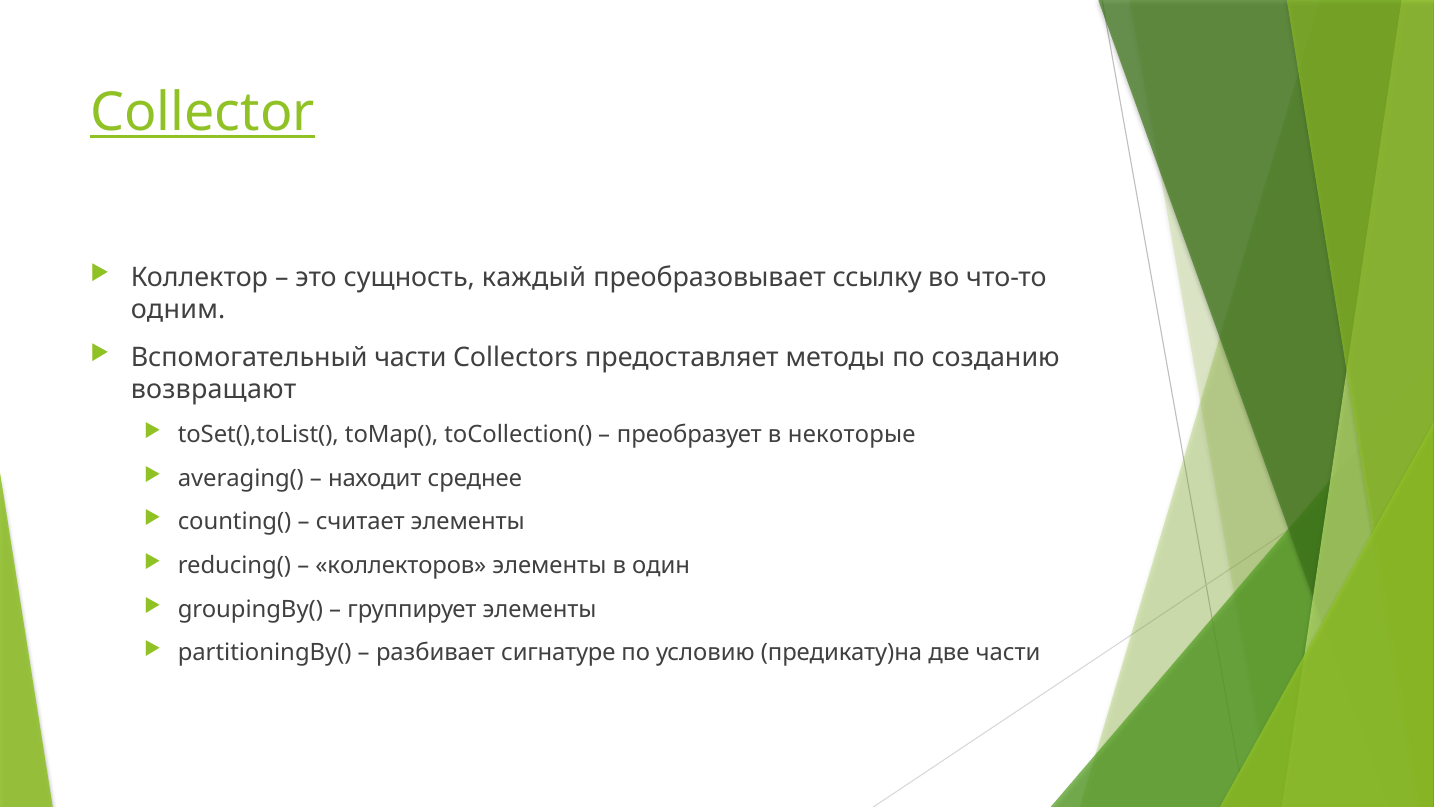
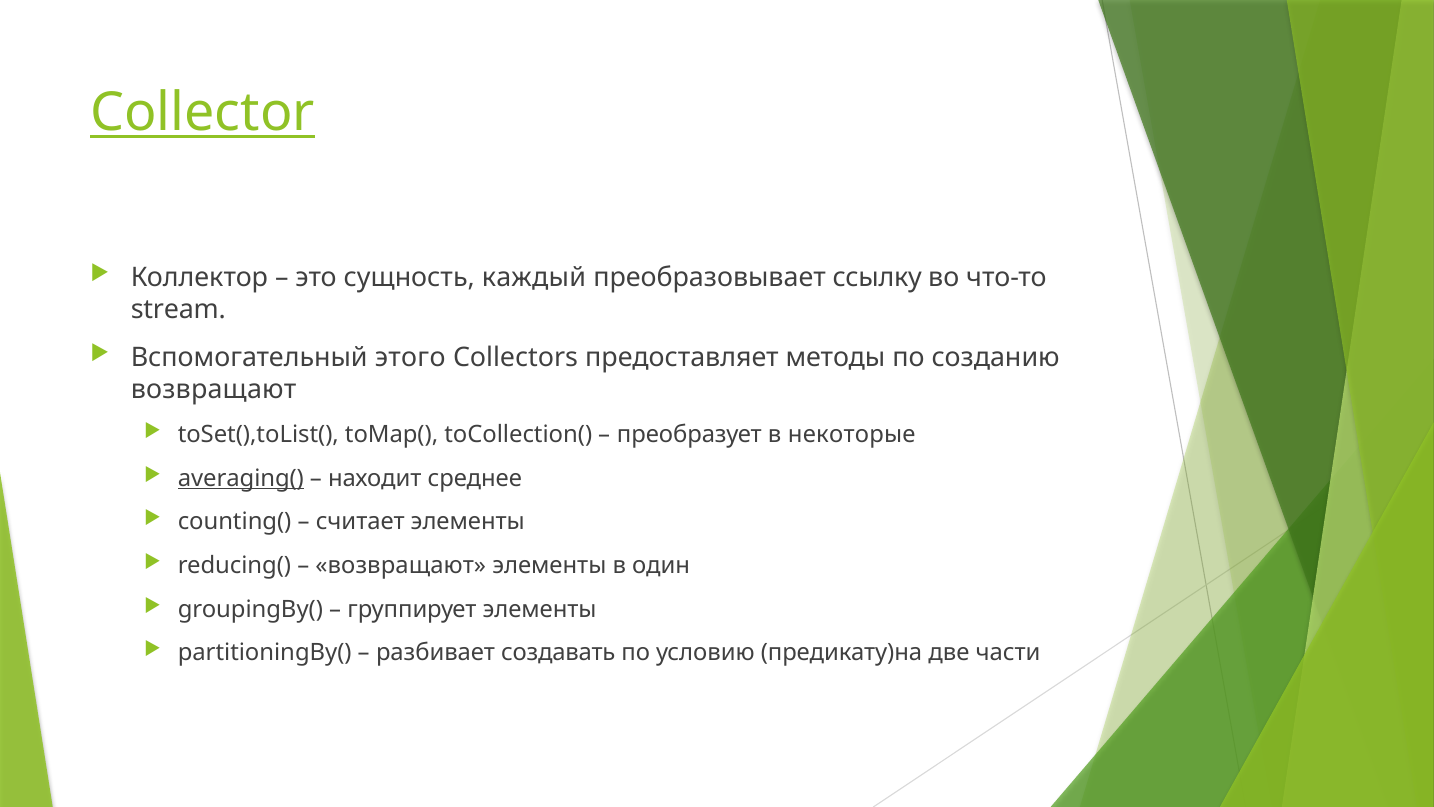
одним: одним -> stream (178, 310)
Вспомогательный части: части -> этого (410, 357)
averaging( underline: none -> present (241, 478)
коллекторов: коллекторов -> возвращают (401, 565)
сигнатуре: сигнатуре -> создавать (558, 653)
